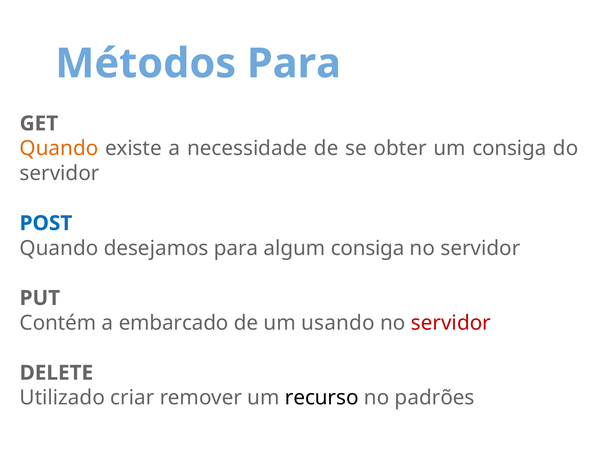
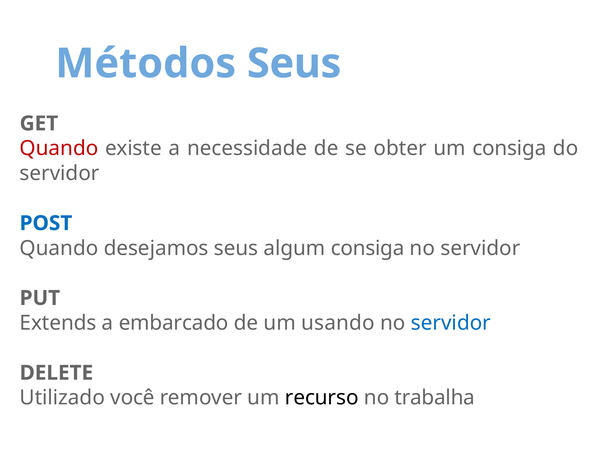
Métodos Para: Para -> Seus (294, 63)
Quando colour: orange -> red (59, 148)
desejamos para: para -> seus (236, 248)
Contém: Contém -> Extends (58, 323)
servidor colour: red -> blue (451, 323)
criar: criar -> você (132, 397)
padrões: padrões -> trabalha (435, 397)
